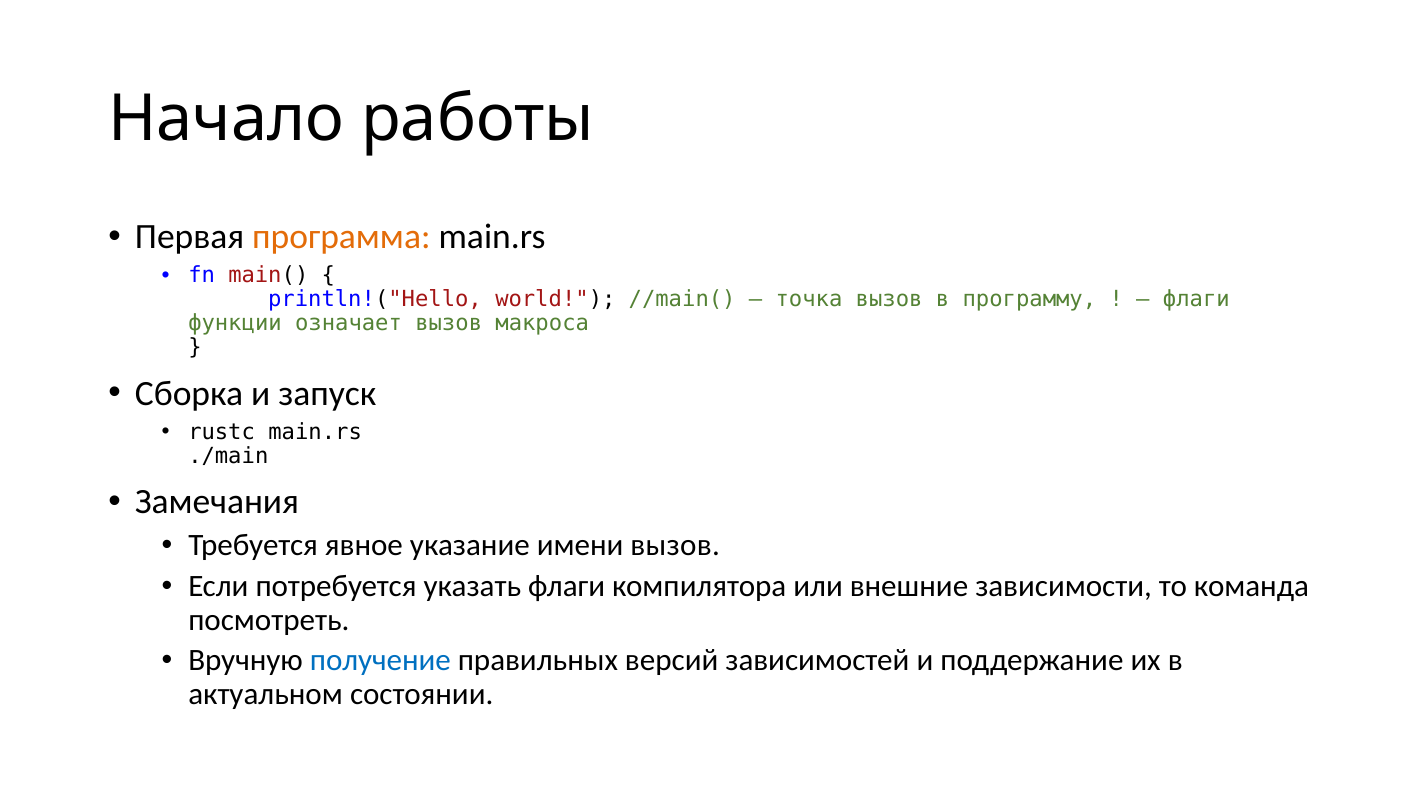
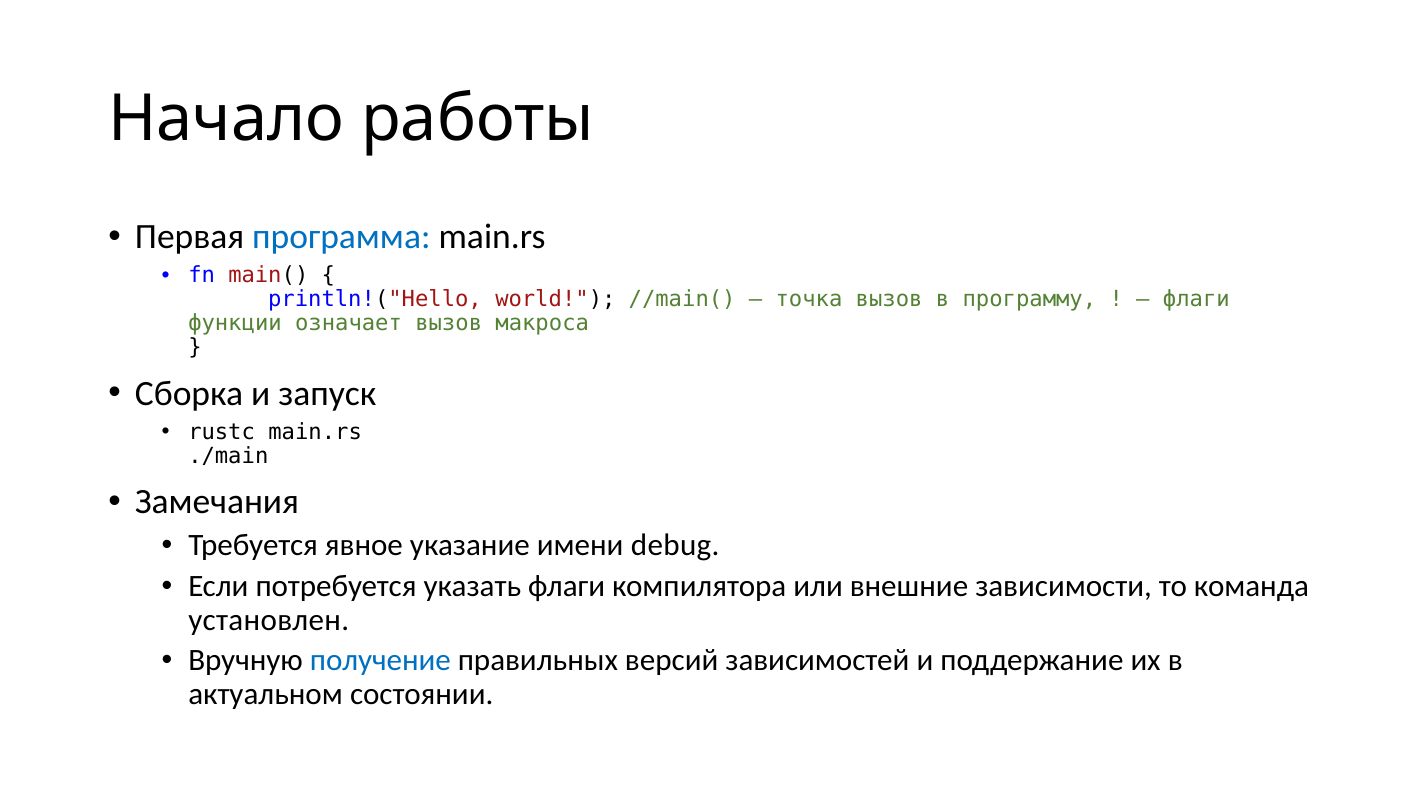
программа colour: orange -> blue (341, 237)
имени вызов: вызов -> debug (675, 546)
посмотреть: посмотреть -> установлен (269, 620)
